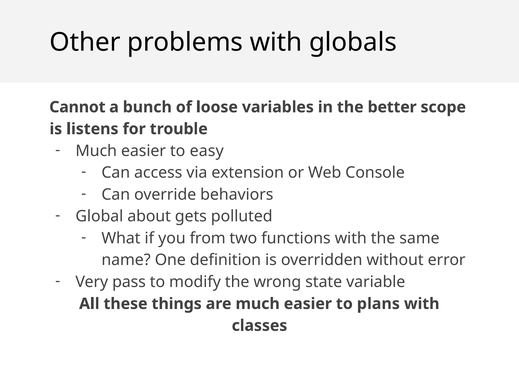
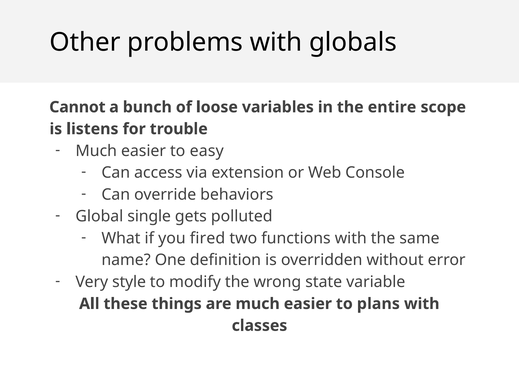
better: better -> entire (392, 107)
about: about -> single (149, 217)
from: from -> fired (207, 238)
pass: pass -> style (129, 282)
